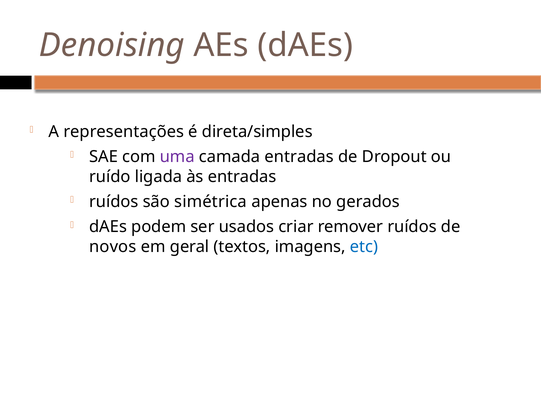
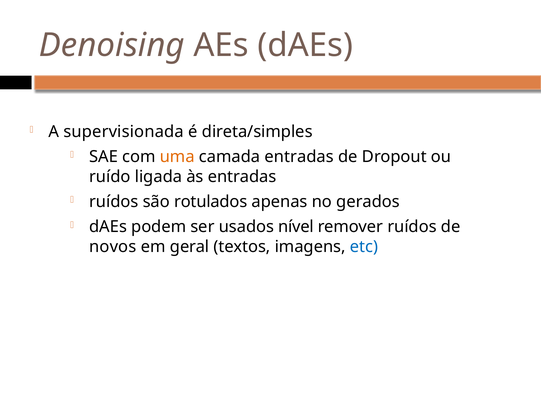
representações: representações -> supervisionada (124, 132)
uma colour: purple -> orange (177, 157)
simétrica: simétrica -> rotulados (211, 202)
criar: criar -> nível (296, 227)
